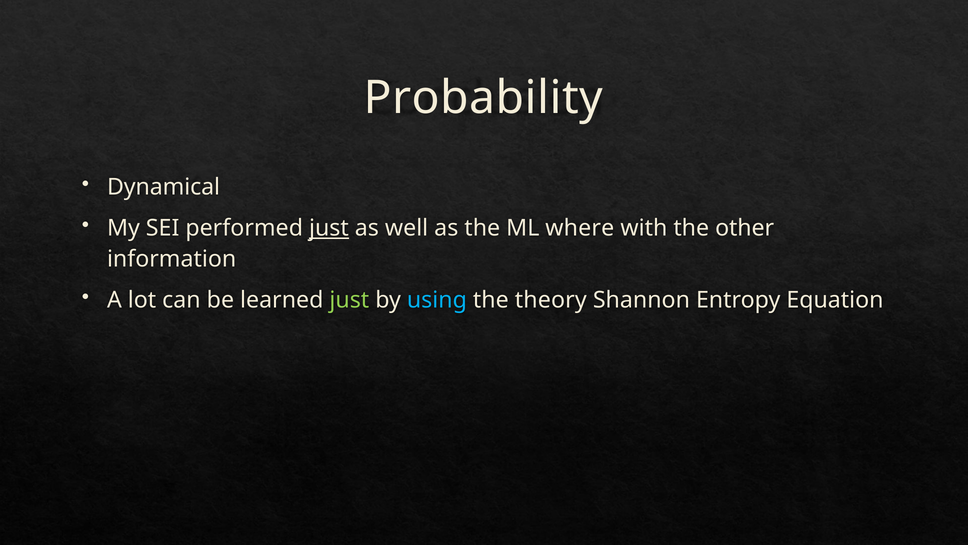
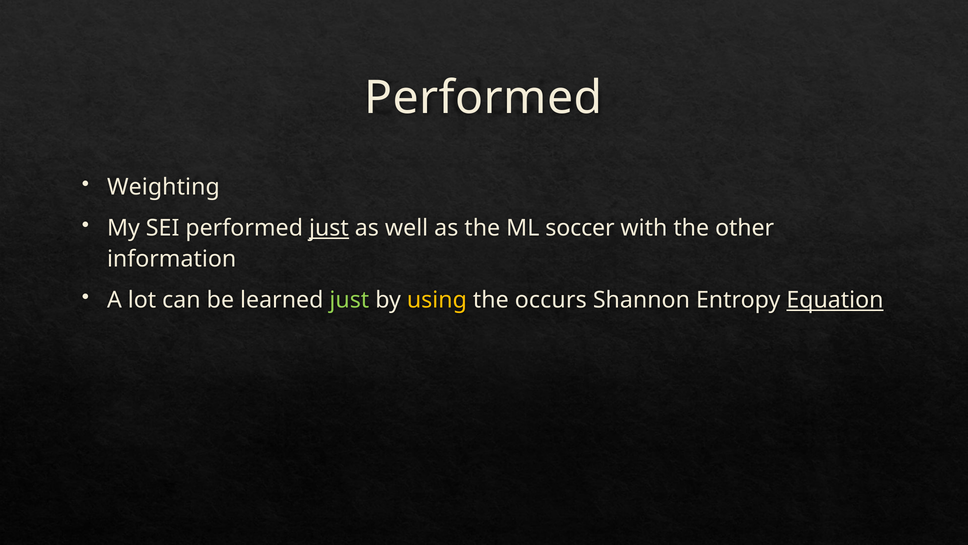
Probability: Probability -> Performed (483, 98)
Dynamical: Dynamical -> Weighting (163, 187)
where: where -> soccer (580, 228)
using colour: light blue -> yellow (437, 300)
theory: theory -> occurs (551, 300)
Equation underline: none -> present (835, 300)
